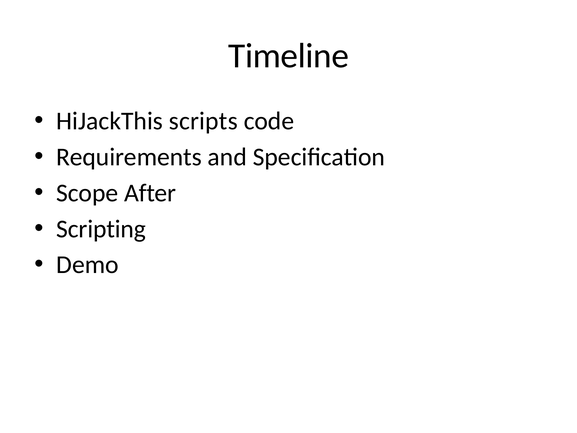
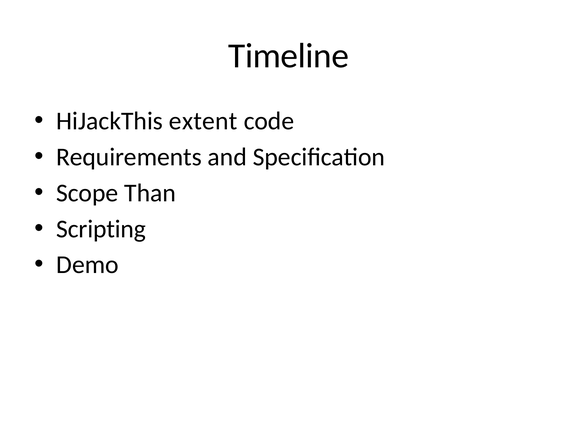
scripts: scripts -> extent (203, 121)
After: After -> Than (150, 193)
